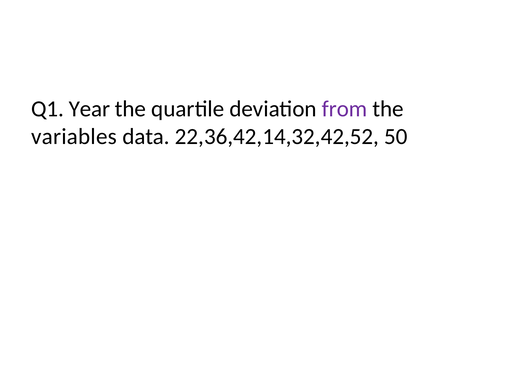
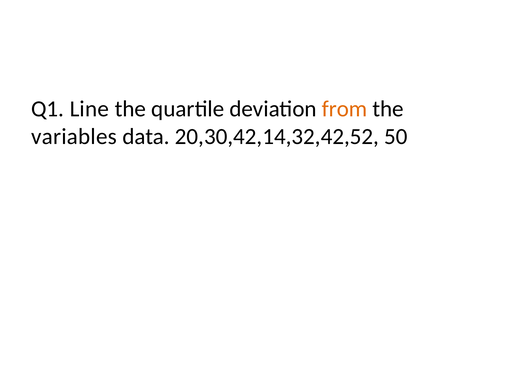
Year: Year -> Line (89, 109)
from colour: purple -> orange (345, 109)
22,36,42,14,32,42,52: 22,36,42,14,32,42,52 -> 20,30,42,14,32,42,52 (277, 137)
